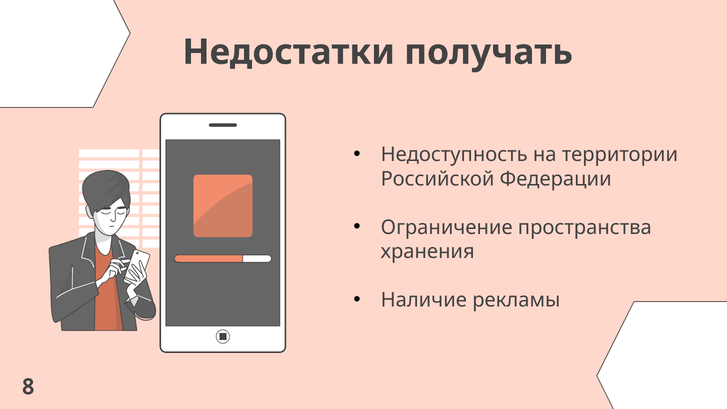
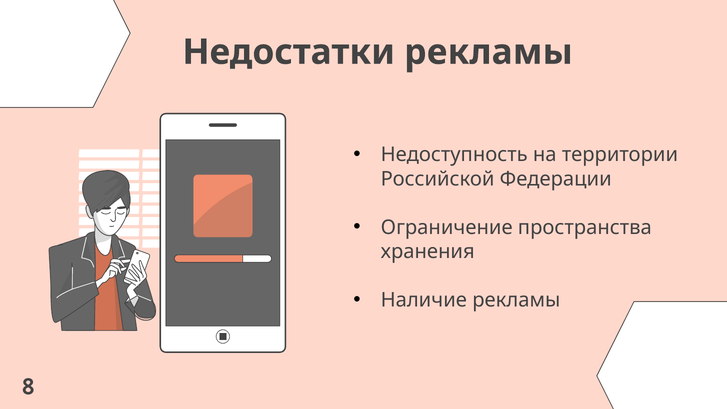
Недостатки получать: получать -> рекламы (488, 52)
